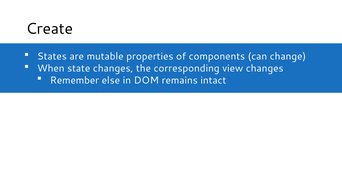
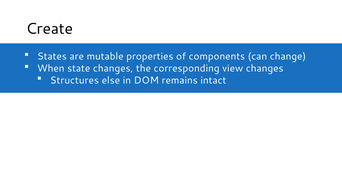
Remember: Remember -> Structures (74, 80)
